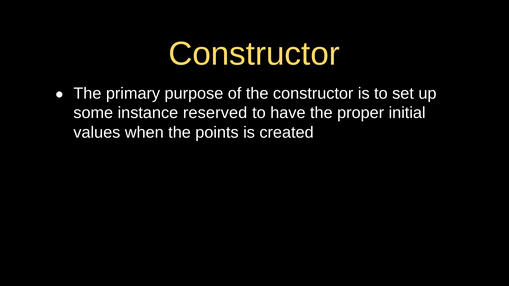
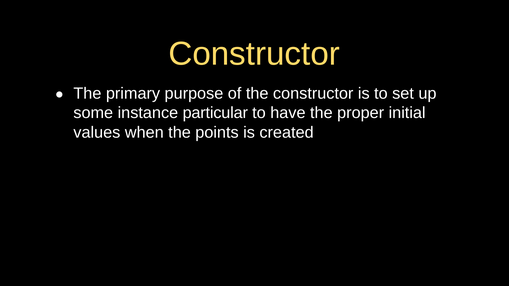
reserved: reserved -> particular (215, 113)
